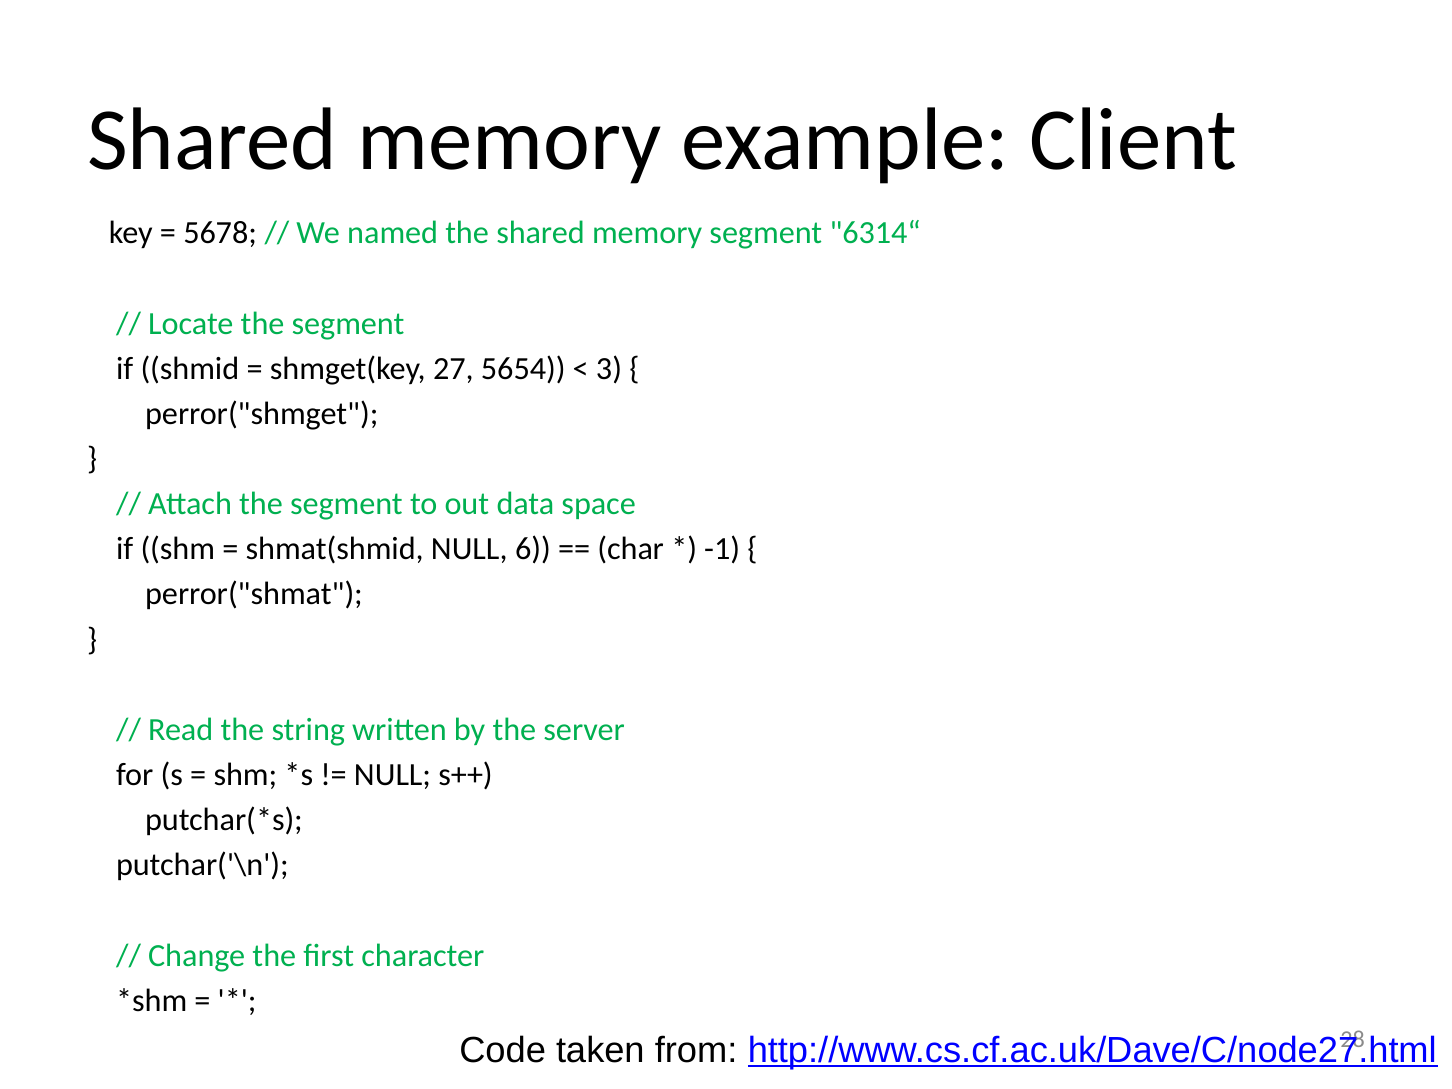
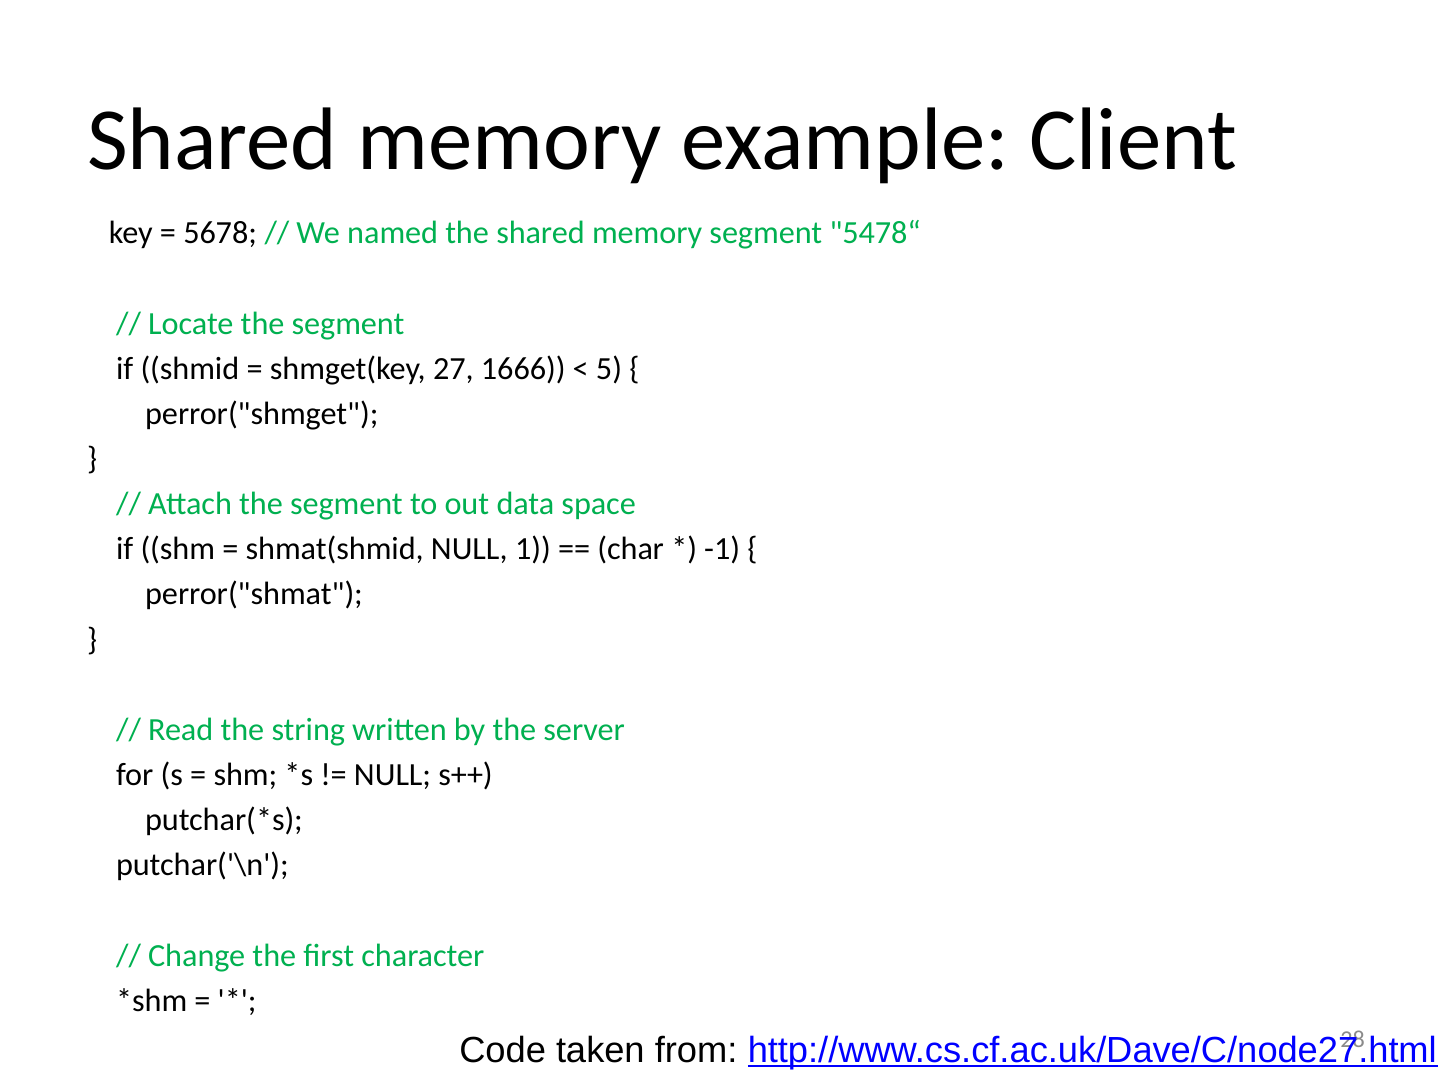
6314“: 6314“ -> 5478“ (875, 233)
5654: 5654 -> 1666 (523, 369)
3: 3 -> 5 (609, 369)
6: 6 -> 1 (533, 549)
